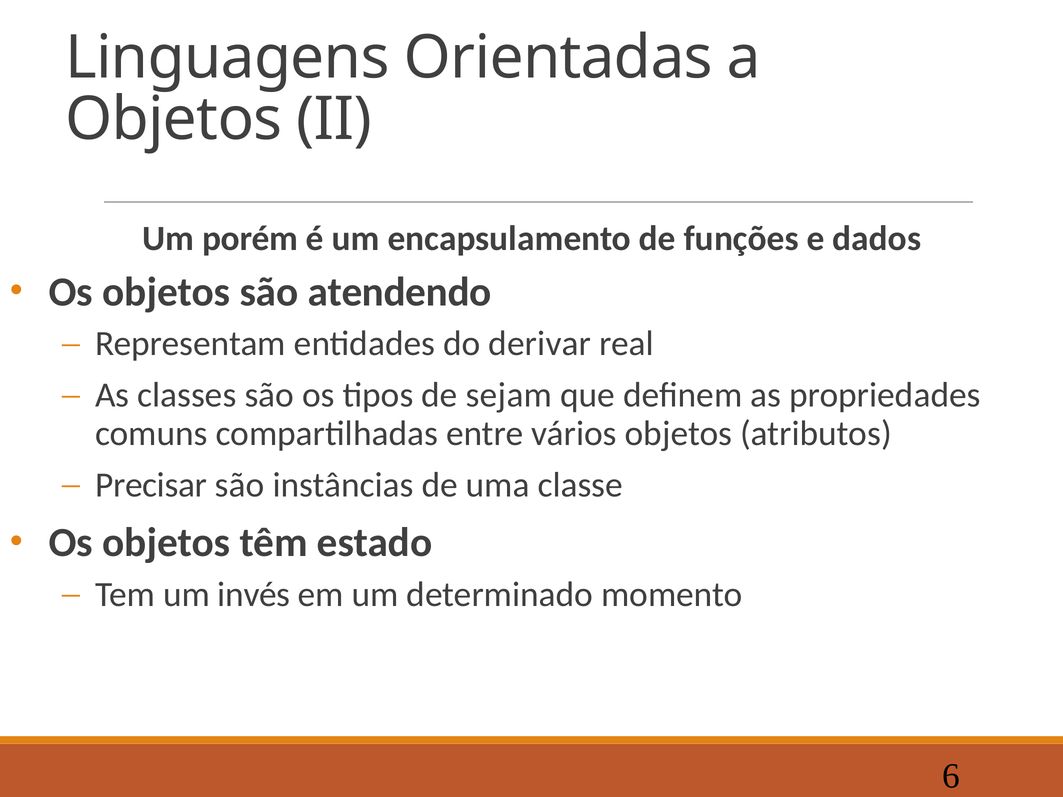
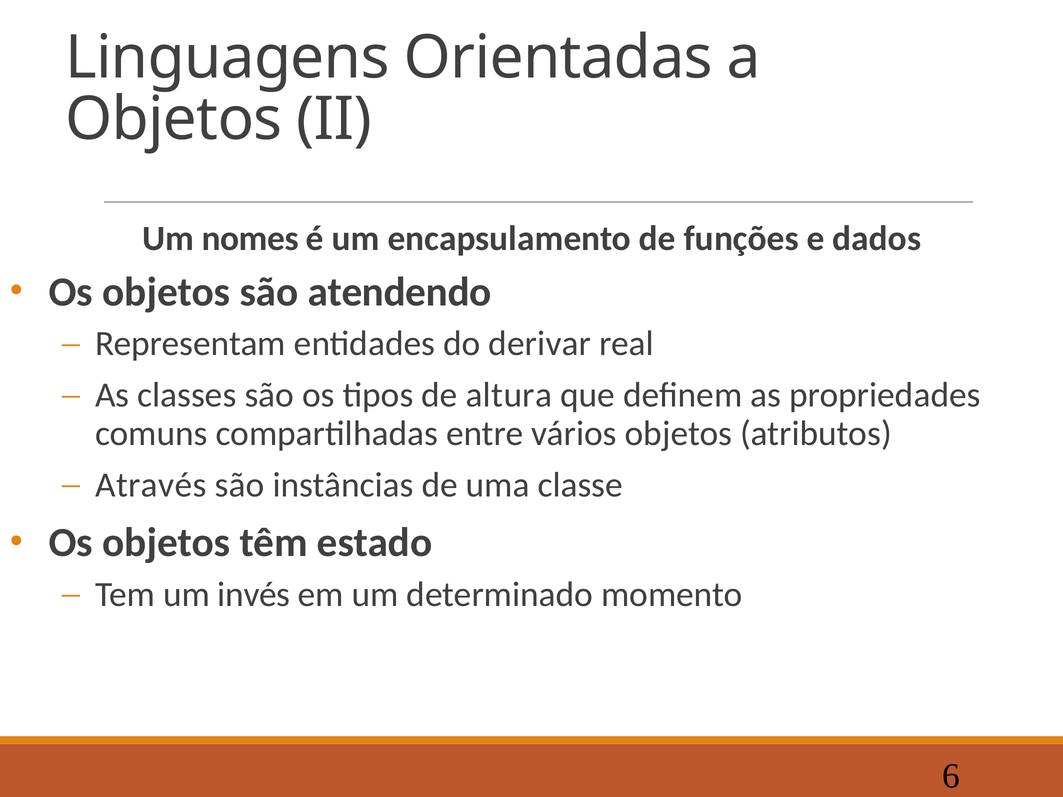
porém: porém -> nomes (250, 239)
sejam: sejam -> altura (509, 395)
Precisar: Precisar -> Através (151, 485)
